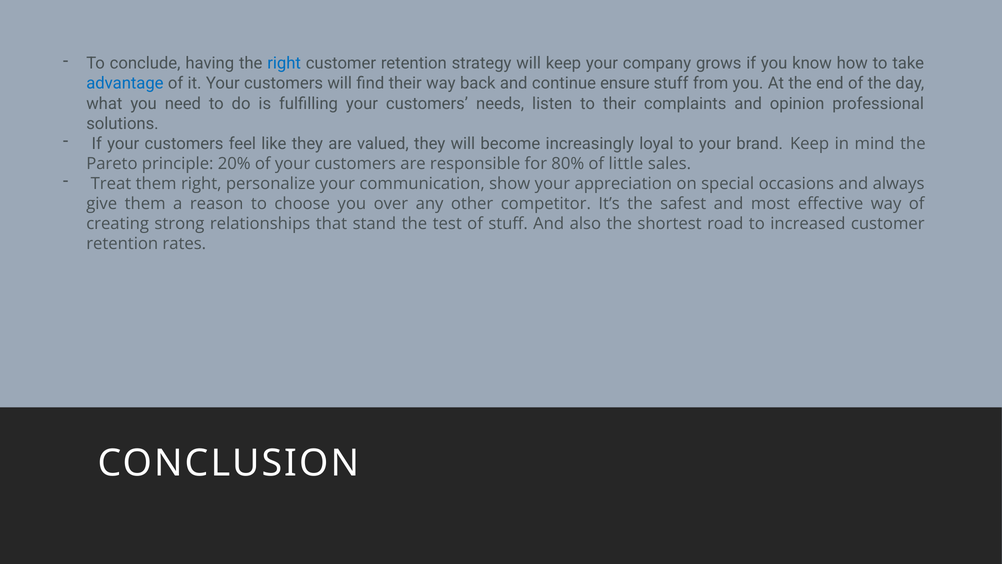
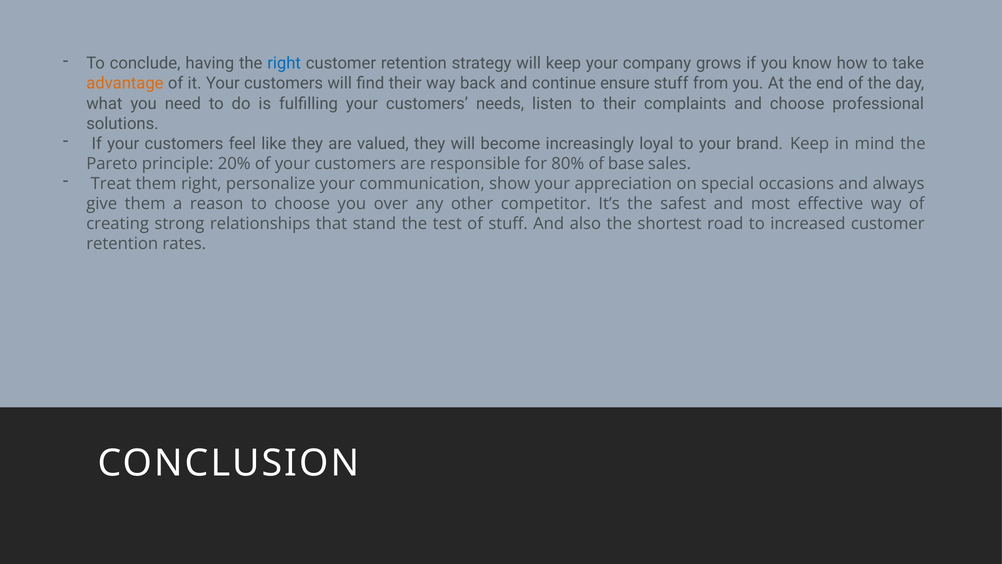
advantage colour: blue -> orange (125, 83)
and opinion: opinion -> choose (797, 103)
little: little -> base (626, 164)
